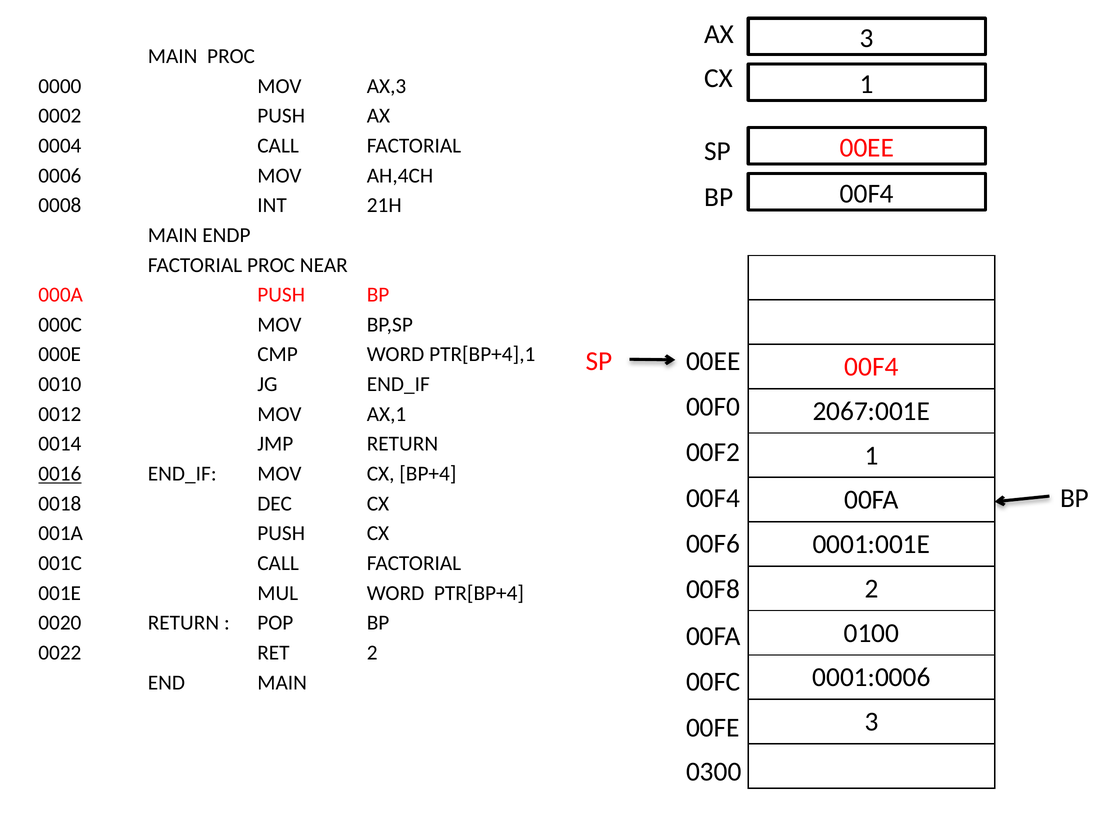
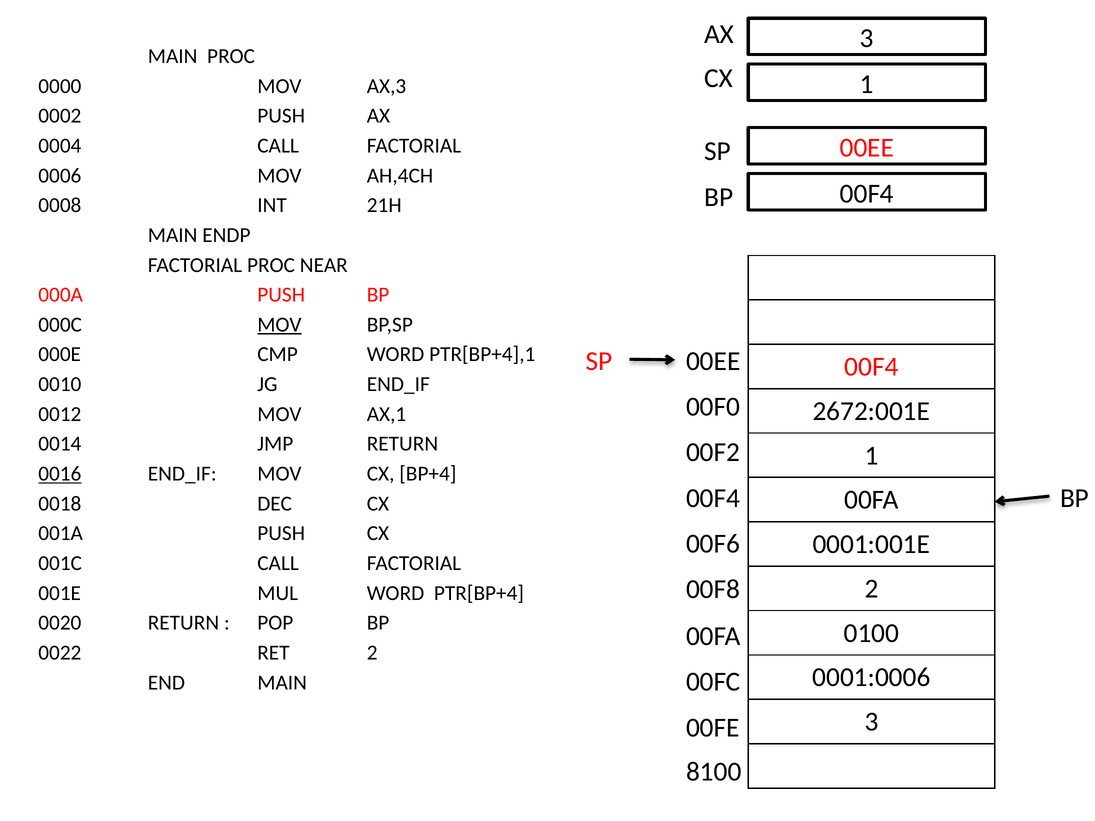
MOV underline: none -> present (279, 325)
2067:001E: 2067:001E -> 2672:001E (871, 411)
0300: 0300 -> 8100 (714, 772)
